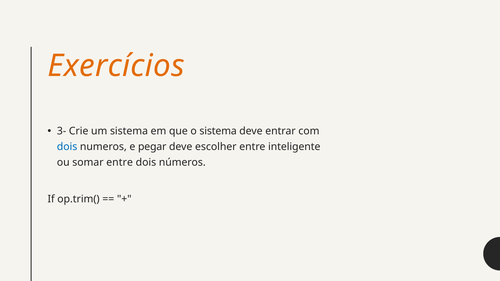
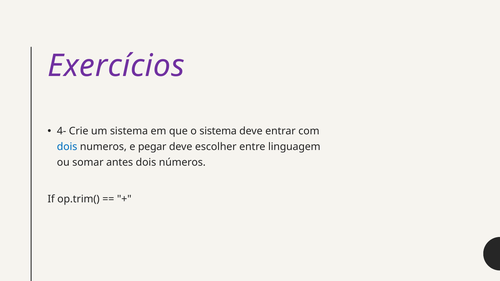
Exercícios colour: orange -> purple (116, 66)
3-: 3- -> 4- (62, 131)
inteligente: inteligente -> linguagem (294, 147)
somar entre: entre -> antes (120, 163)
